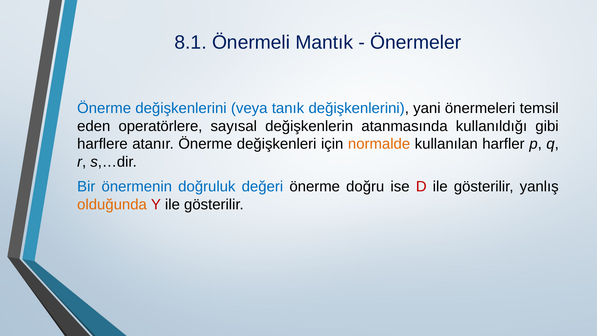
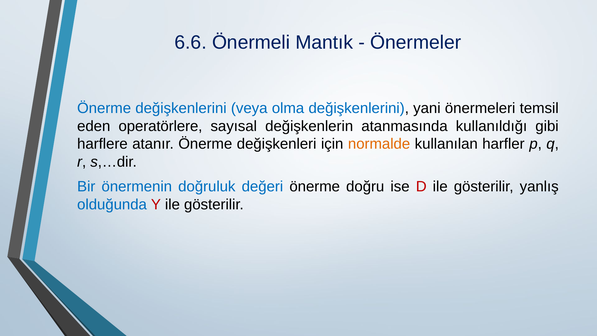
8.1: 8.1 -> 6.6 (191, 42)
tanık: tanık -> olma (288, 108)
olduğunda colour: orange -> blue (112, 204)
